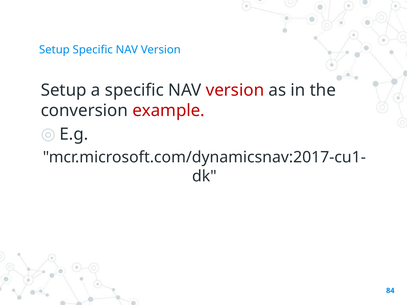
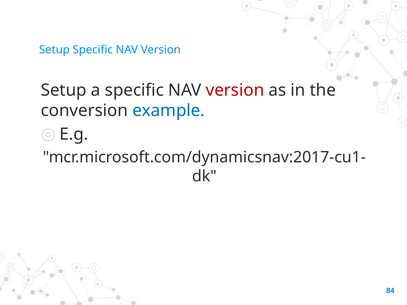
example colour: red -> blue (169, 111)
